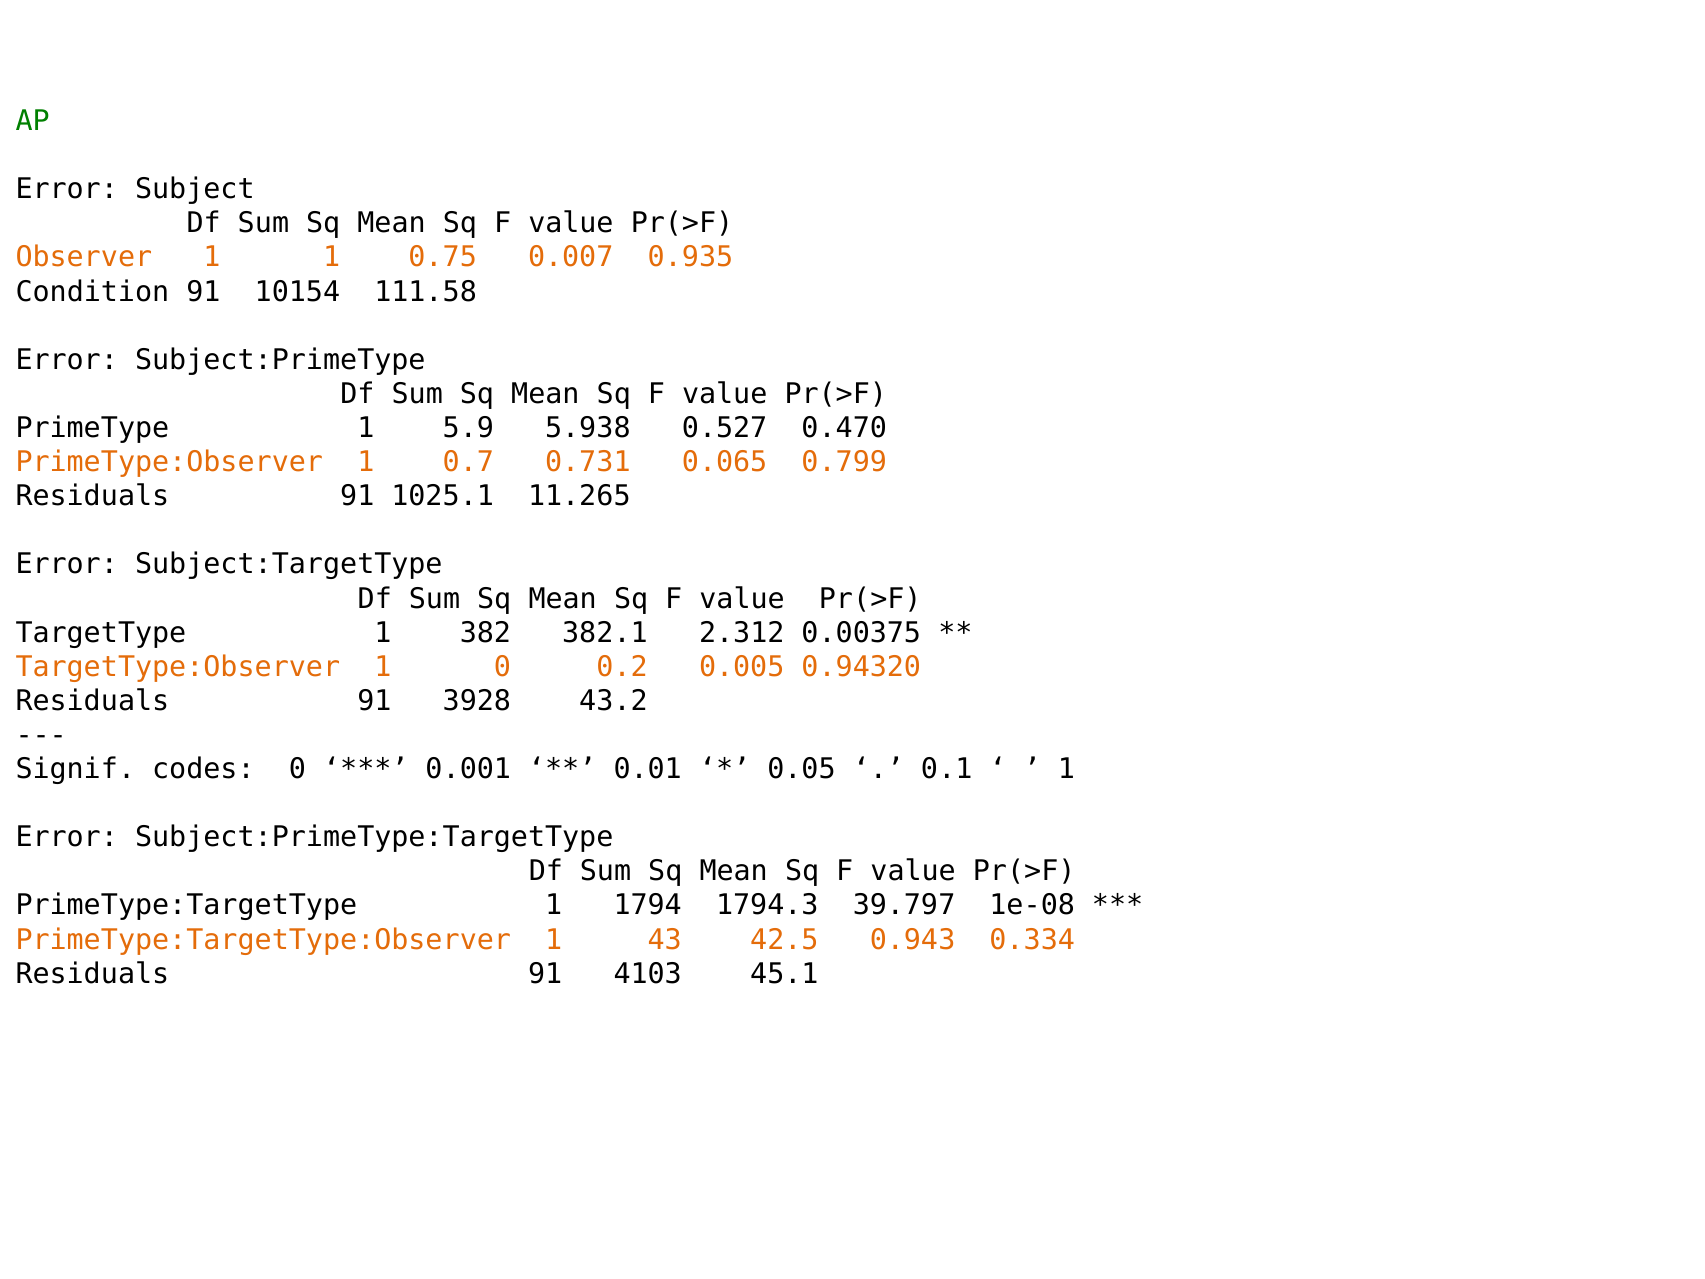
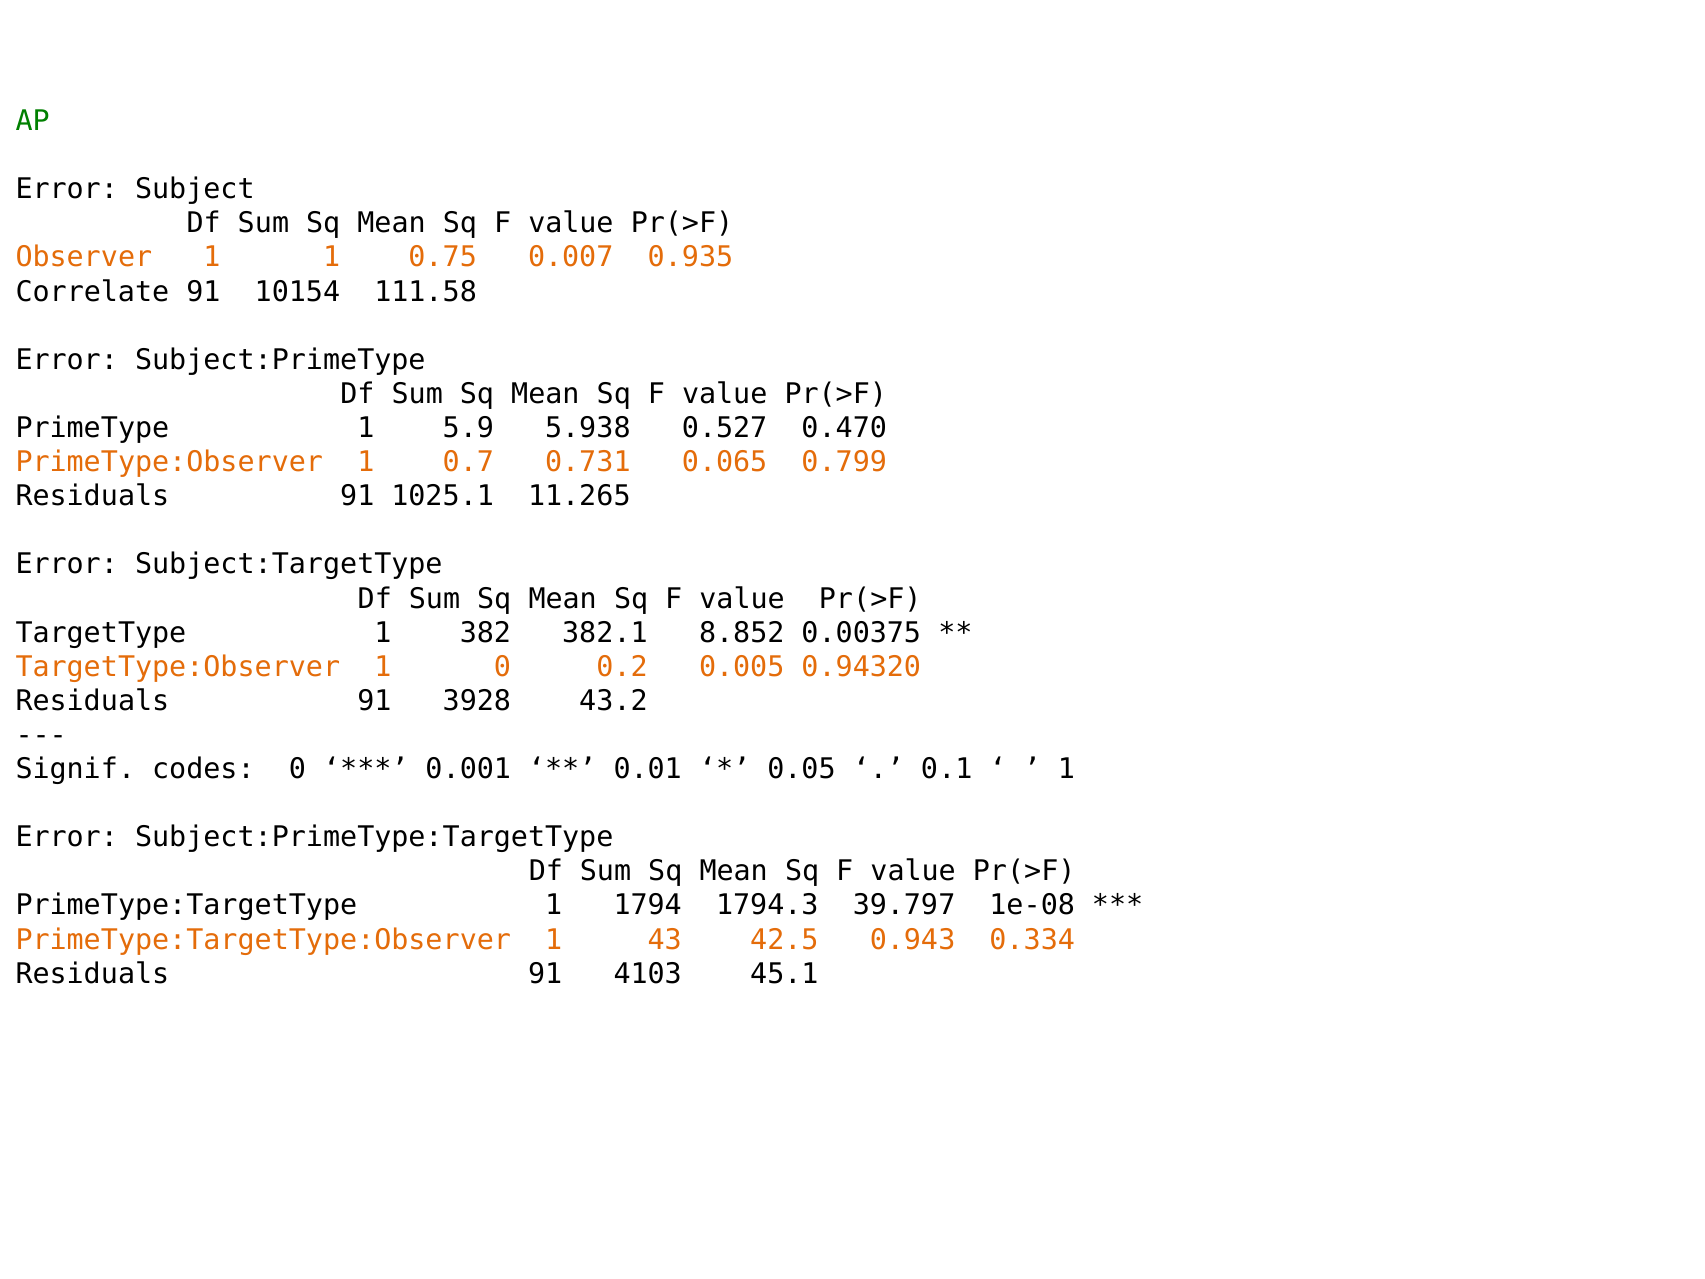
Condition: Condition -> Correlate (92, 292)
2.312: 2.312 -> 8.852 (742, 633)
